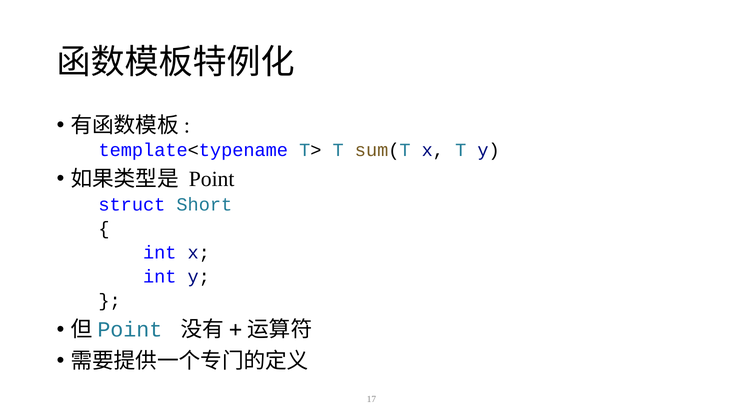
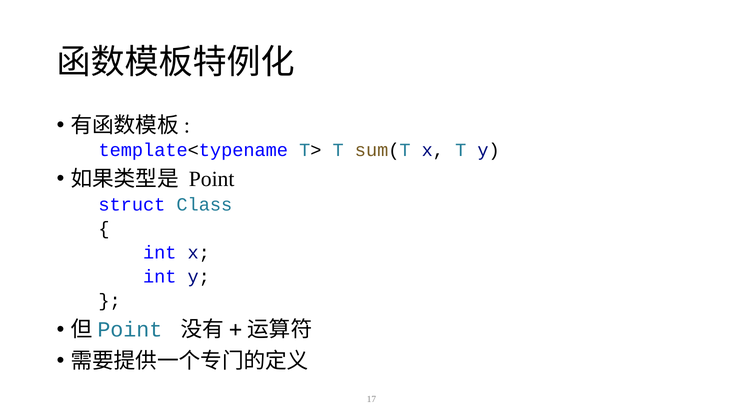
Short: Short -> Class (204, 205)
